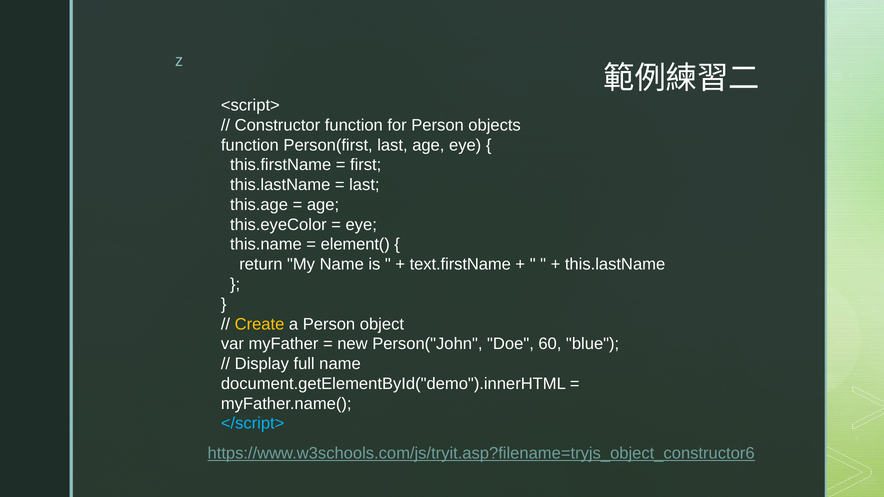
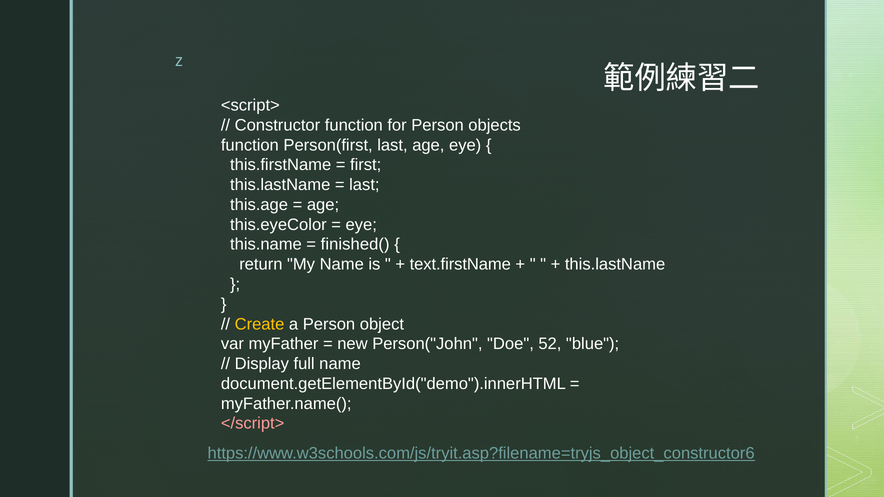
element(: element( -> finished( (355, 245)
60: 60 -> 52 (550, 344)
</script> colour: light blue -> pink (253, 424)
